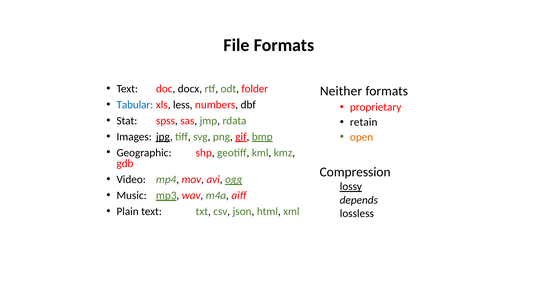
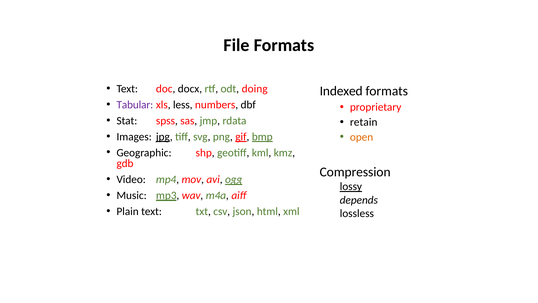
folder: folder -> doing (255, 89)
Neither: Neither -> Indexed (341, 91)
Tabular colour: blue -> purple (135, 105)
